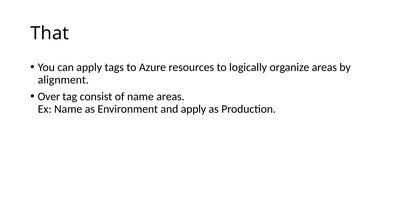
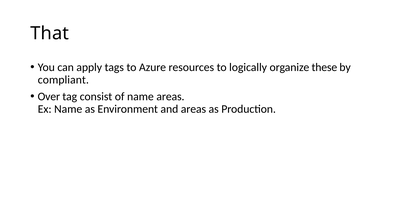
organize areas: areas -> these (324, 67)
alignment: alignment -> compliant (63, 80)
and apply: apply -> areas (193, 109)
